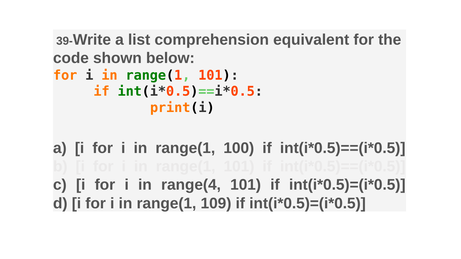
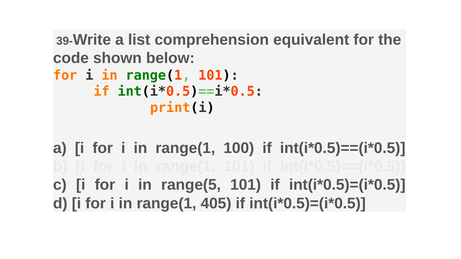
range(4: range(4 -> range(5 (191, 185)
109: 109 -> 405 (216, 204)
